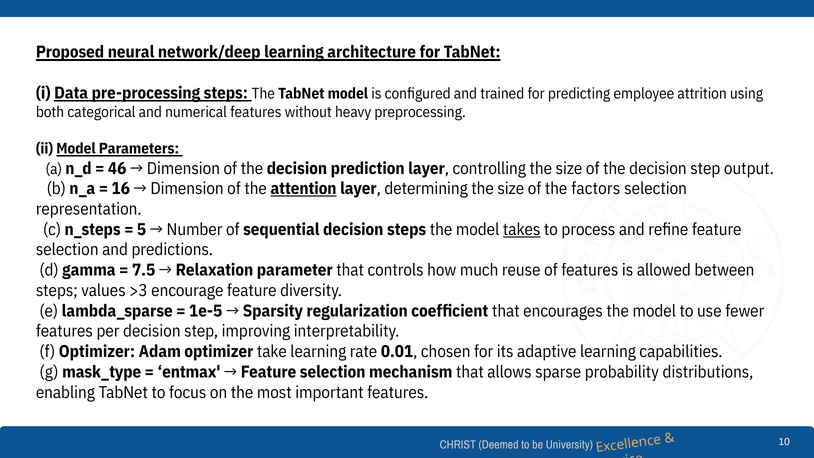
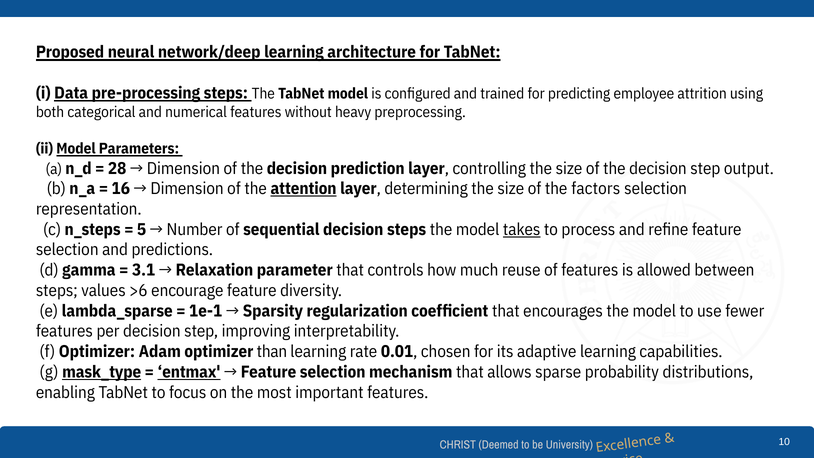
46: 46 -> 28 (117, 168)
7.5: 7.5 -> 3.1 (144, 270)
>3: >3 -> >6 (138, 291)
1e-5: 1e-5 -> 1e-1 (206, 311)
take: take -> than (272, 352)
mask_type underline: none -> present (102, 372)
entmax underline: none -> present (189, 372)
